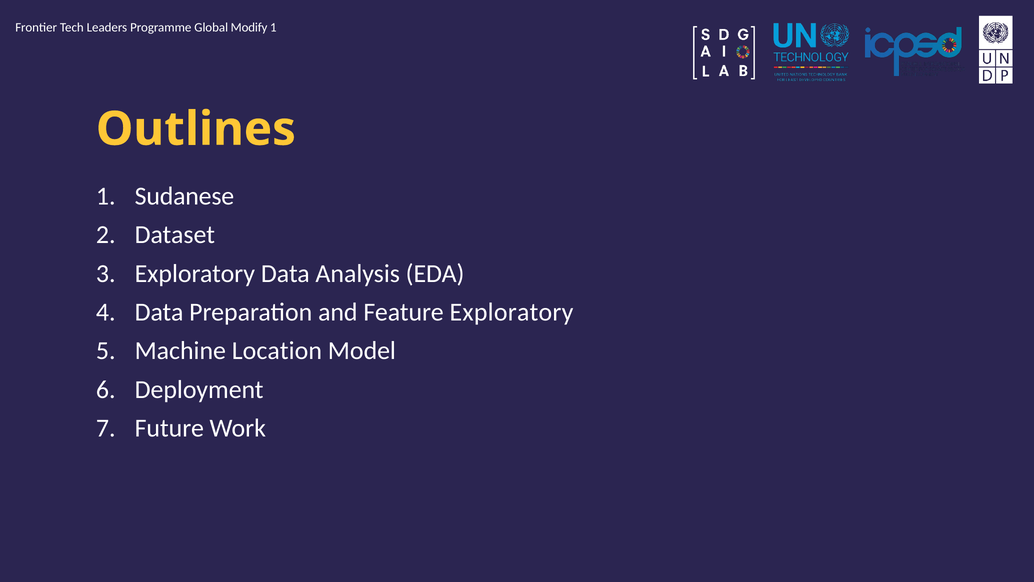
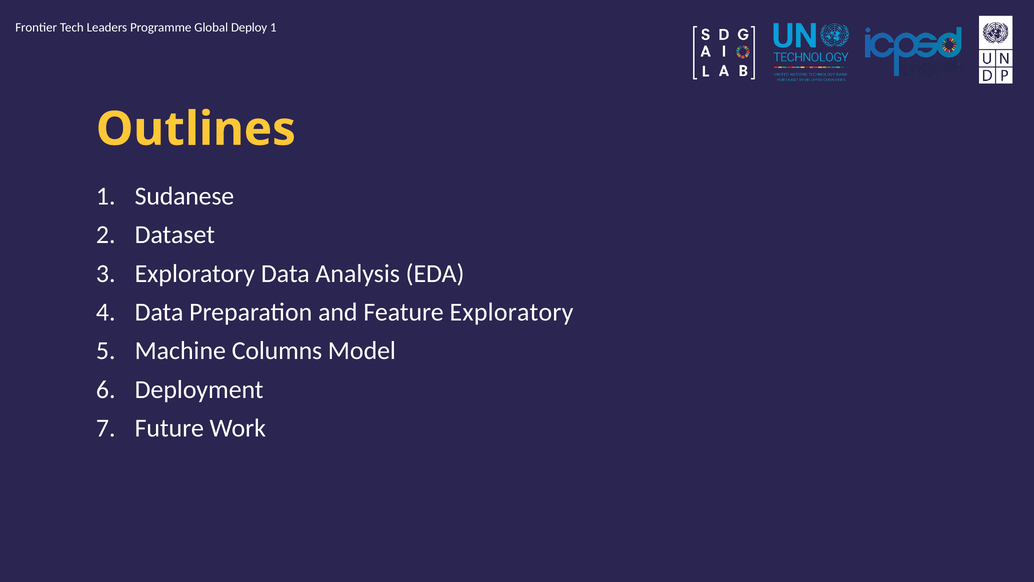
Modify: Modify -> Deploy (249, 28)
Location: Location -> Columns (277, 351)
